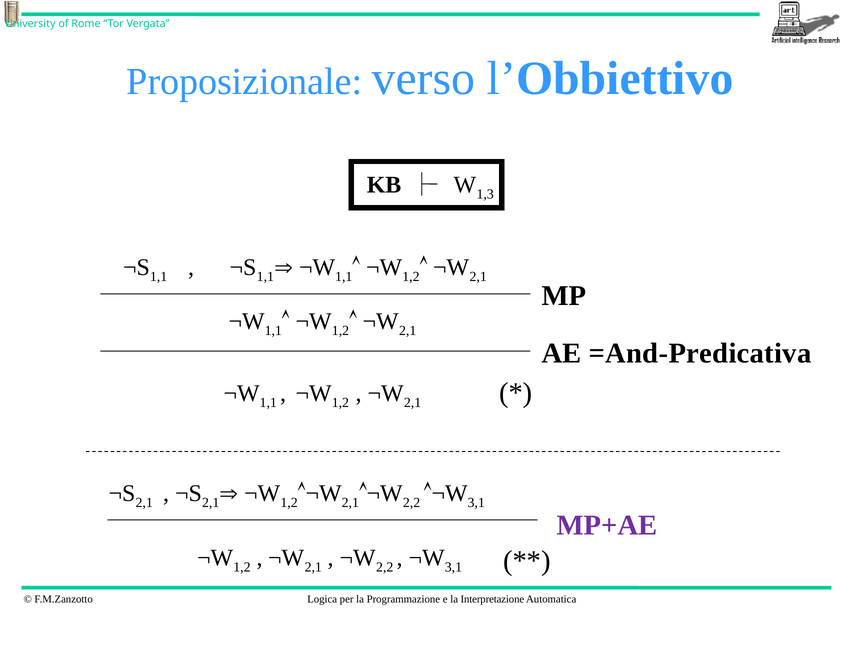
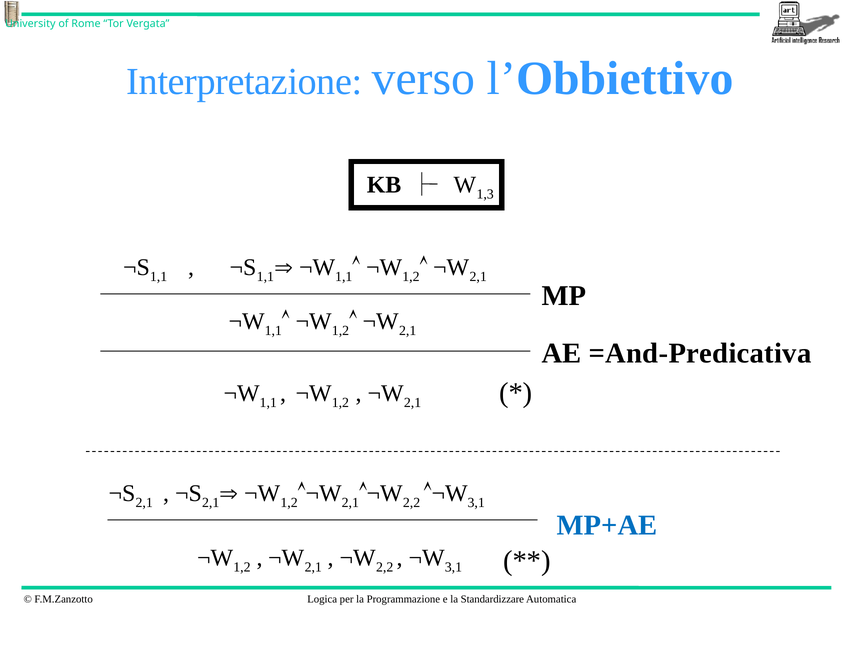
Proposizionale: Proposizionale -> Interpretazione (244, 82)
MP+AE colour: purple -> blue (607, 525)
Interpretazione: Interpretazione -> Standardizzare (492, 599)
